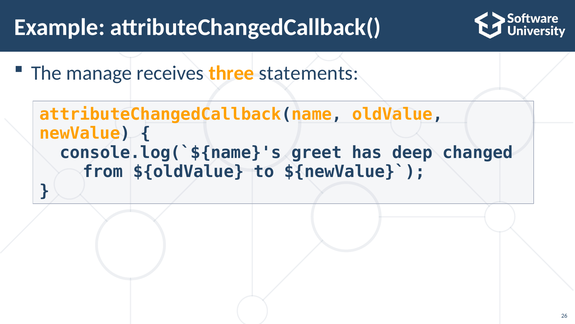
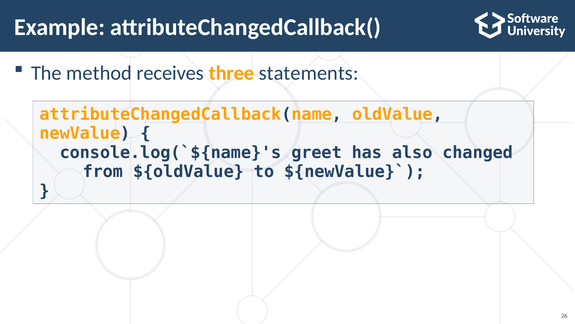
manage: manage -> method (99, 73)
deep: deep -> also (412, 152)
